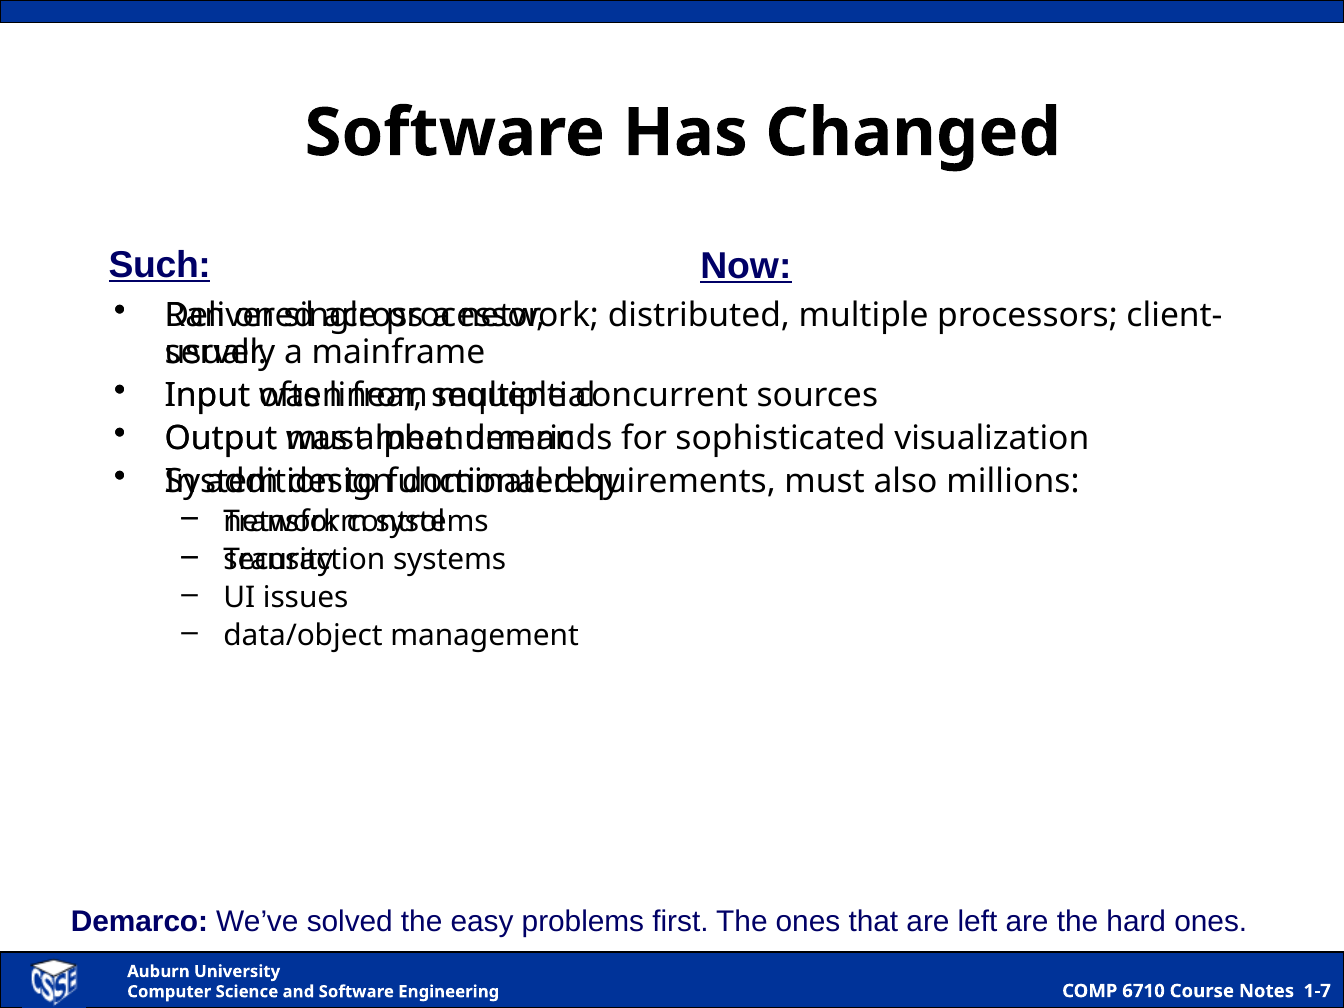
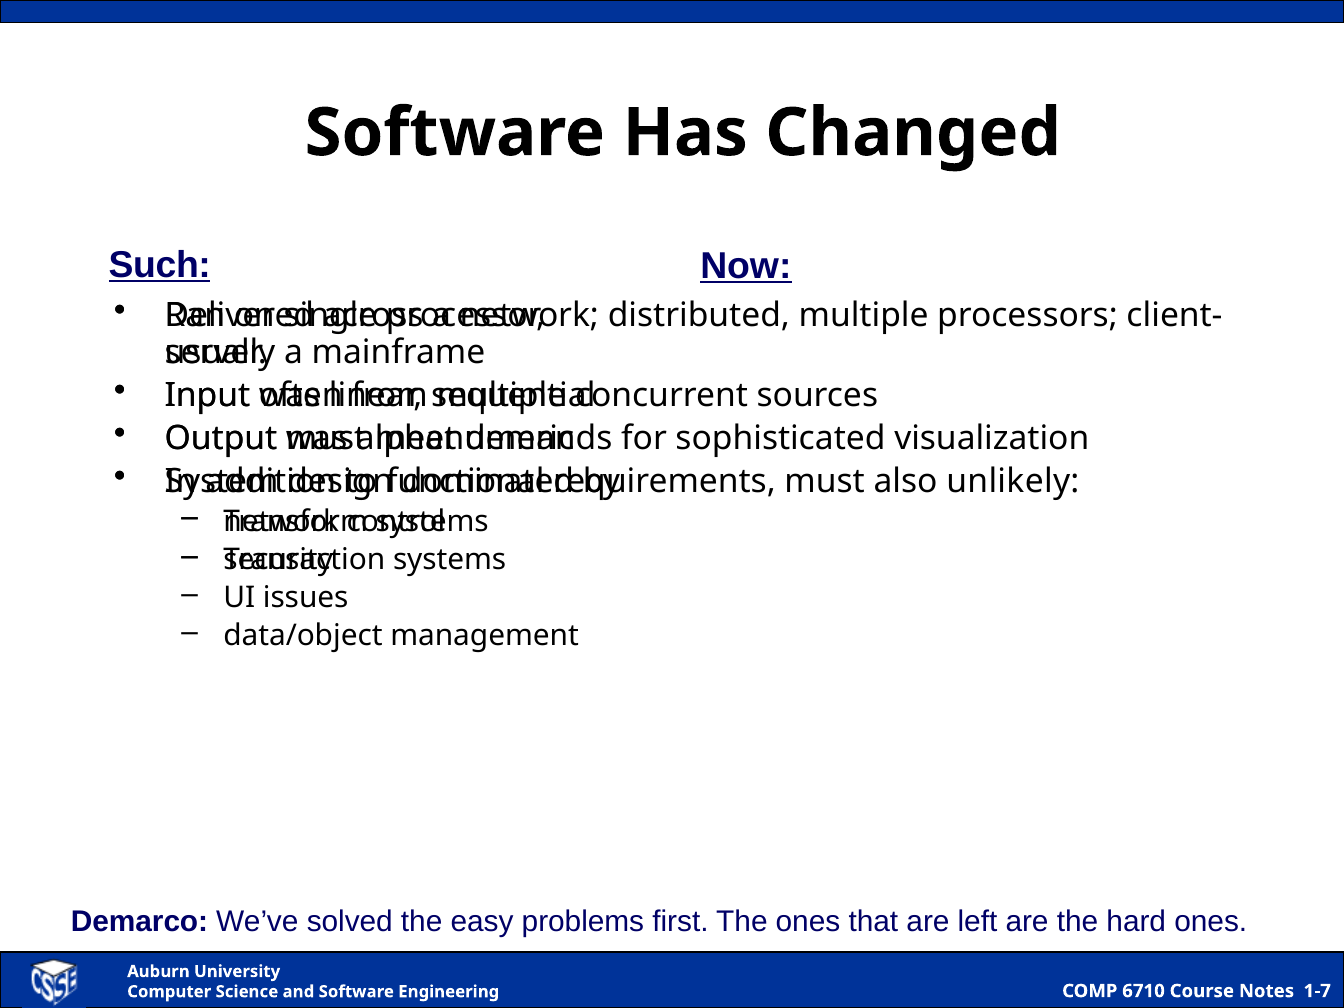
millions: millions -> unlikely (1013, 481)
